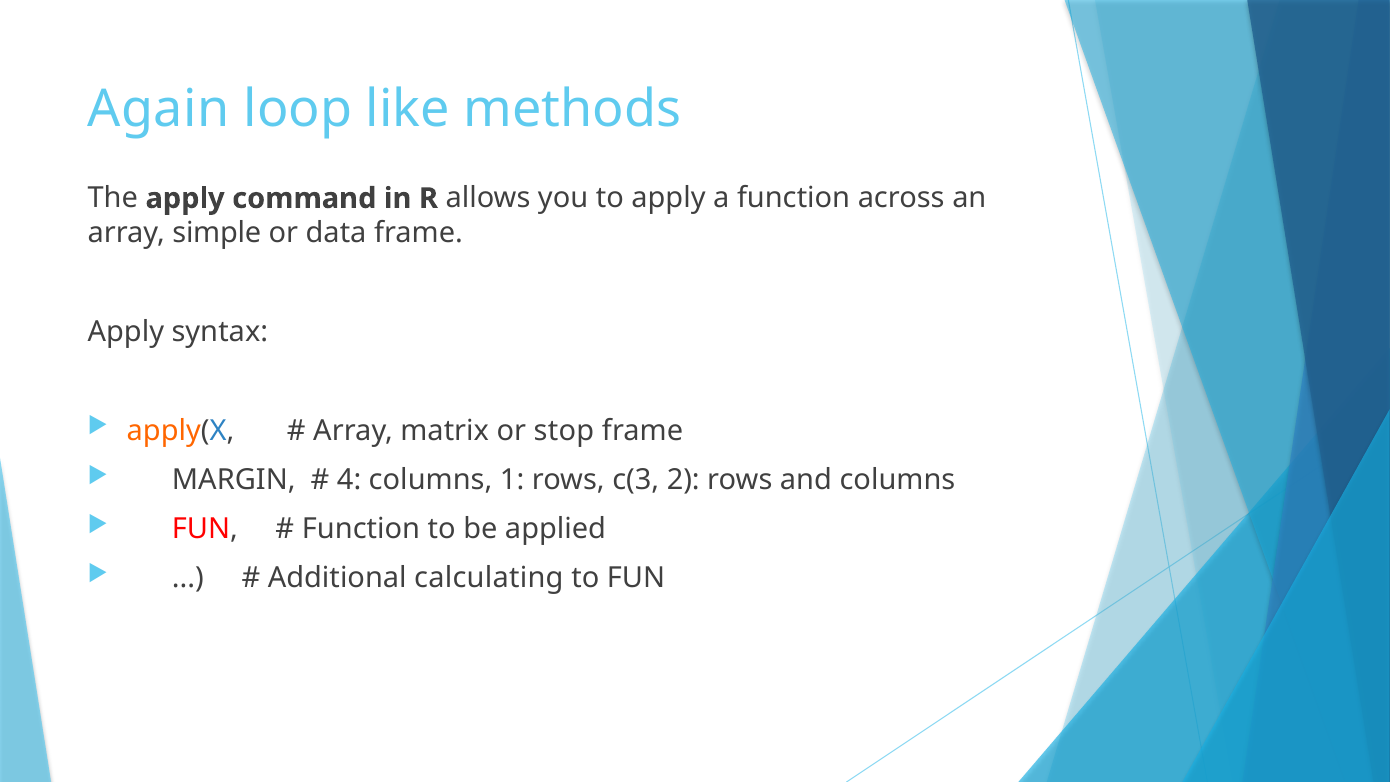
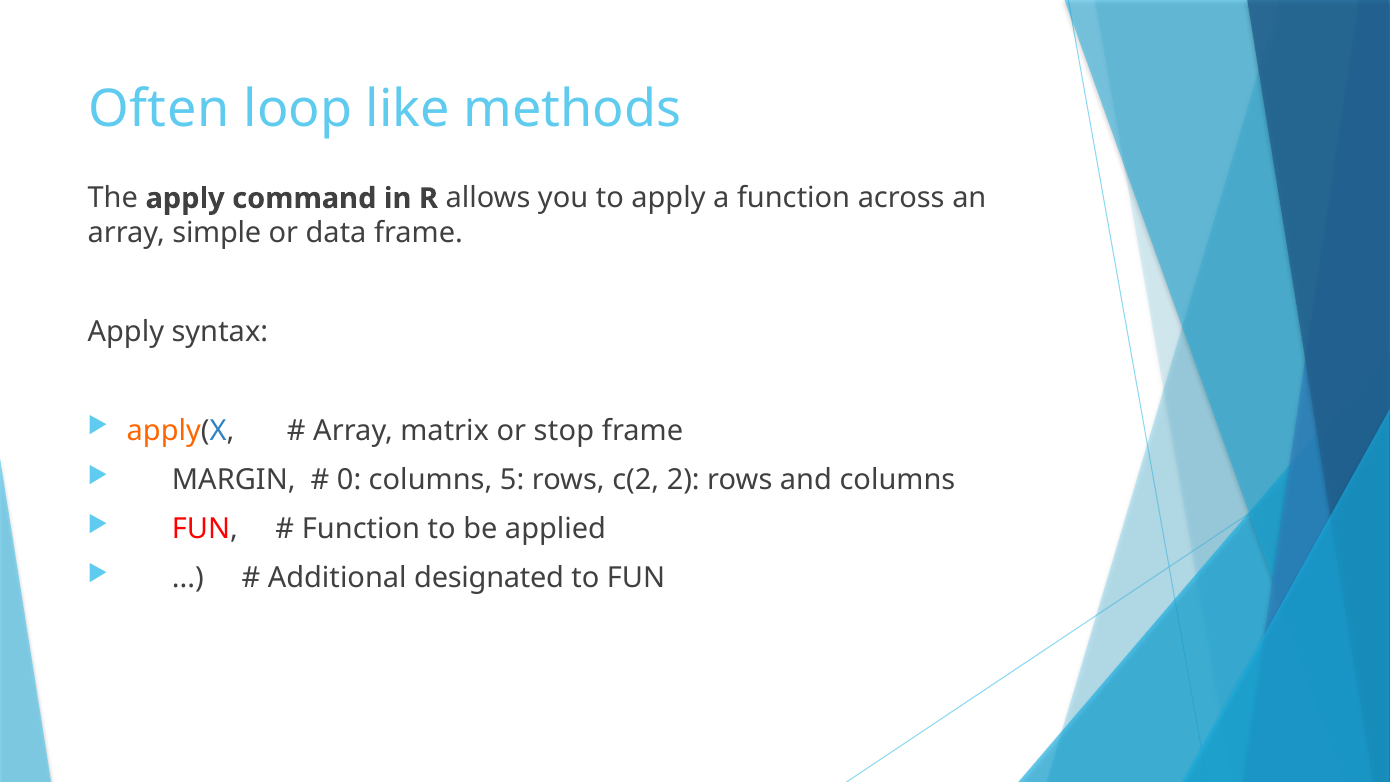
Again: Again -> Often (159, 110)
4: 4 -> 0 (349, 480)
1: 1 -> 5 (512, 480)
c(3: c(3 -> c(2 (636, 480)
calculating: calculating -> designated (489, 578)
